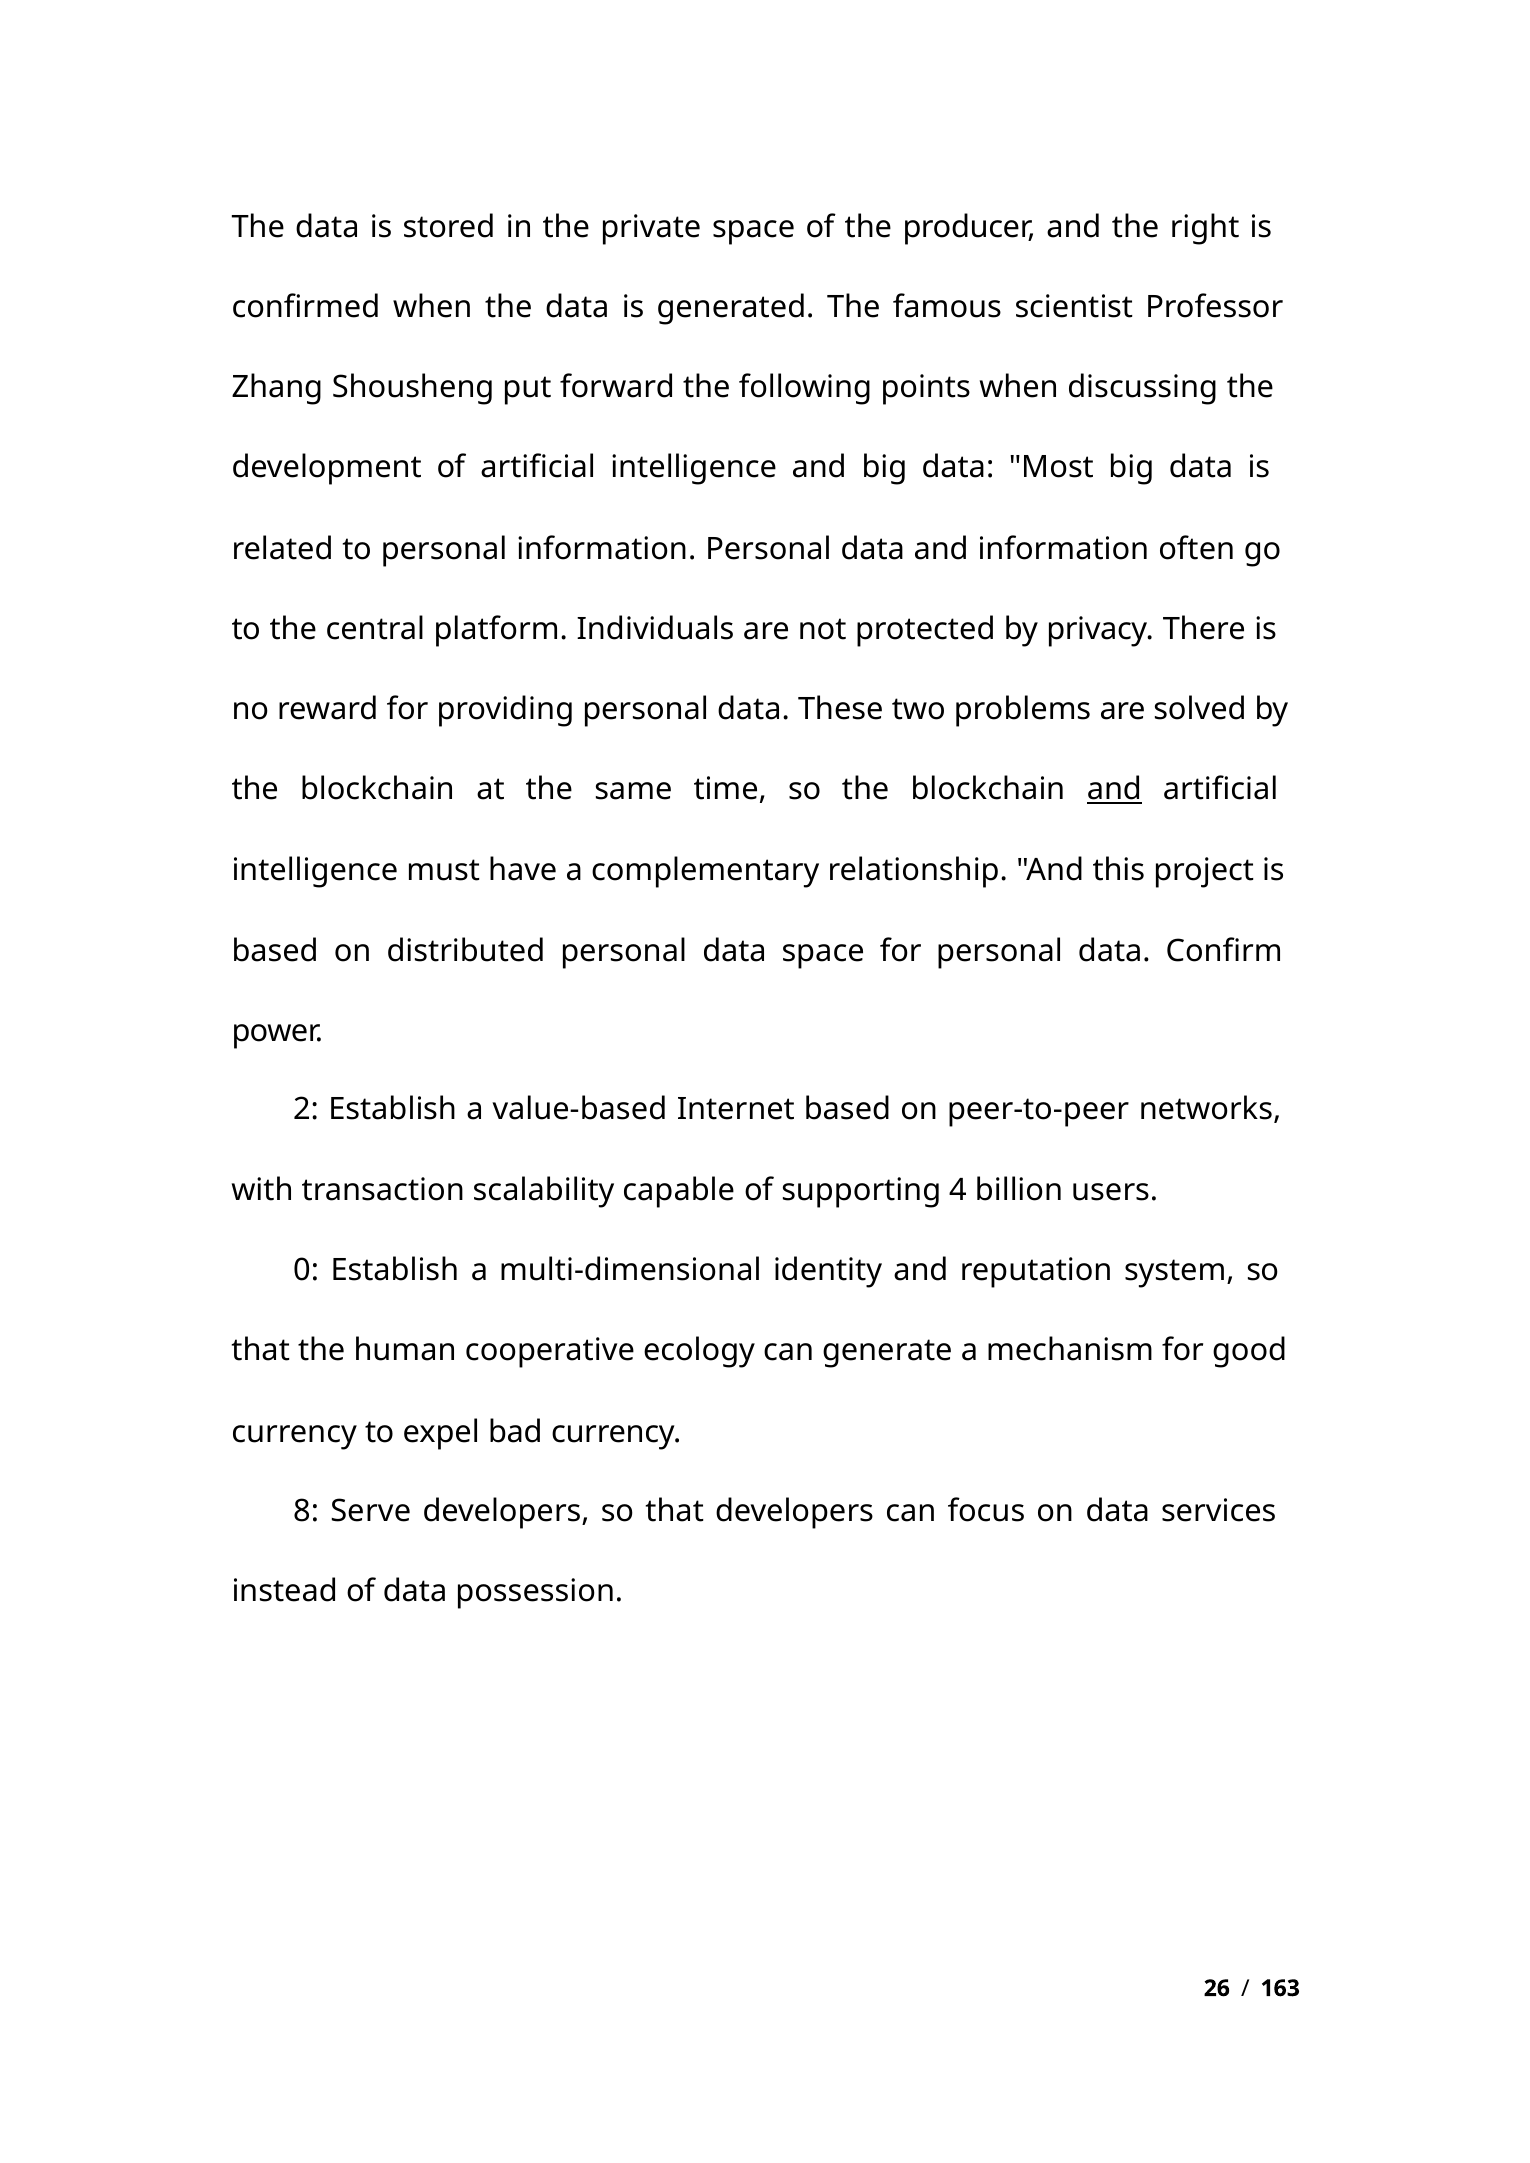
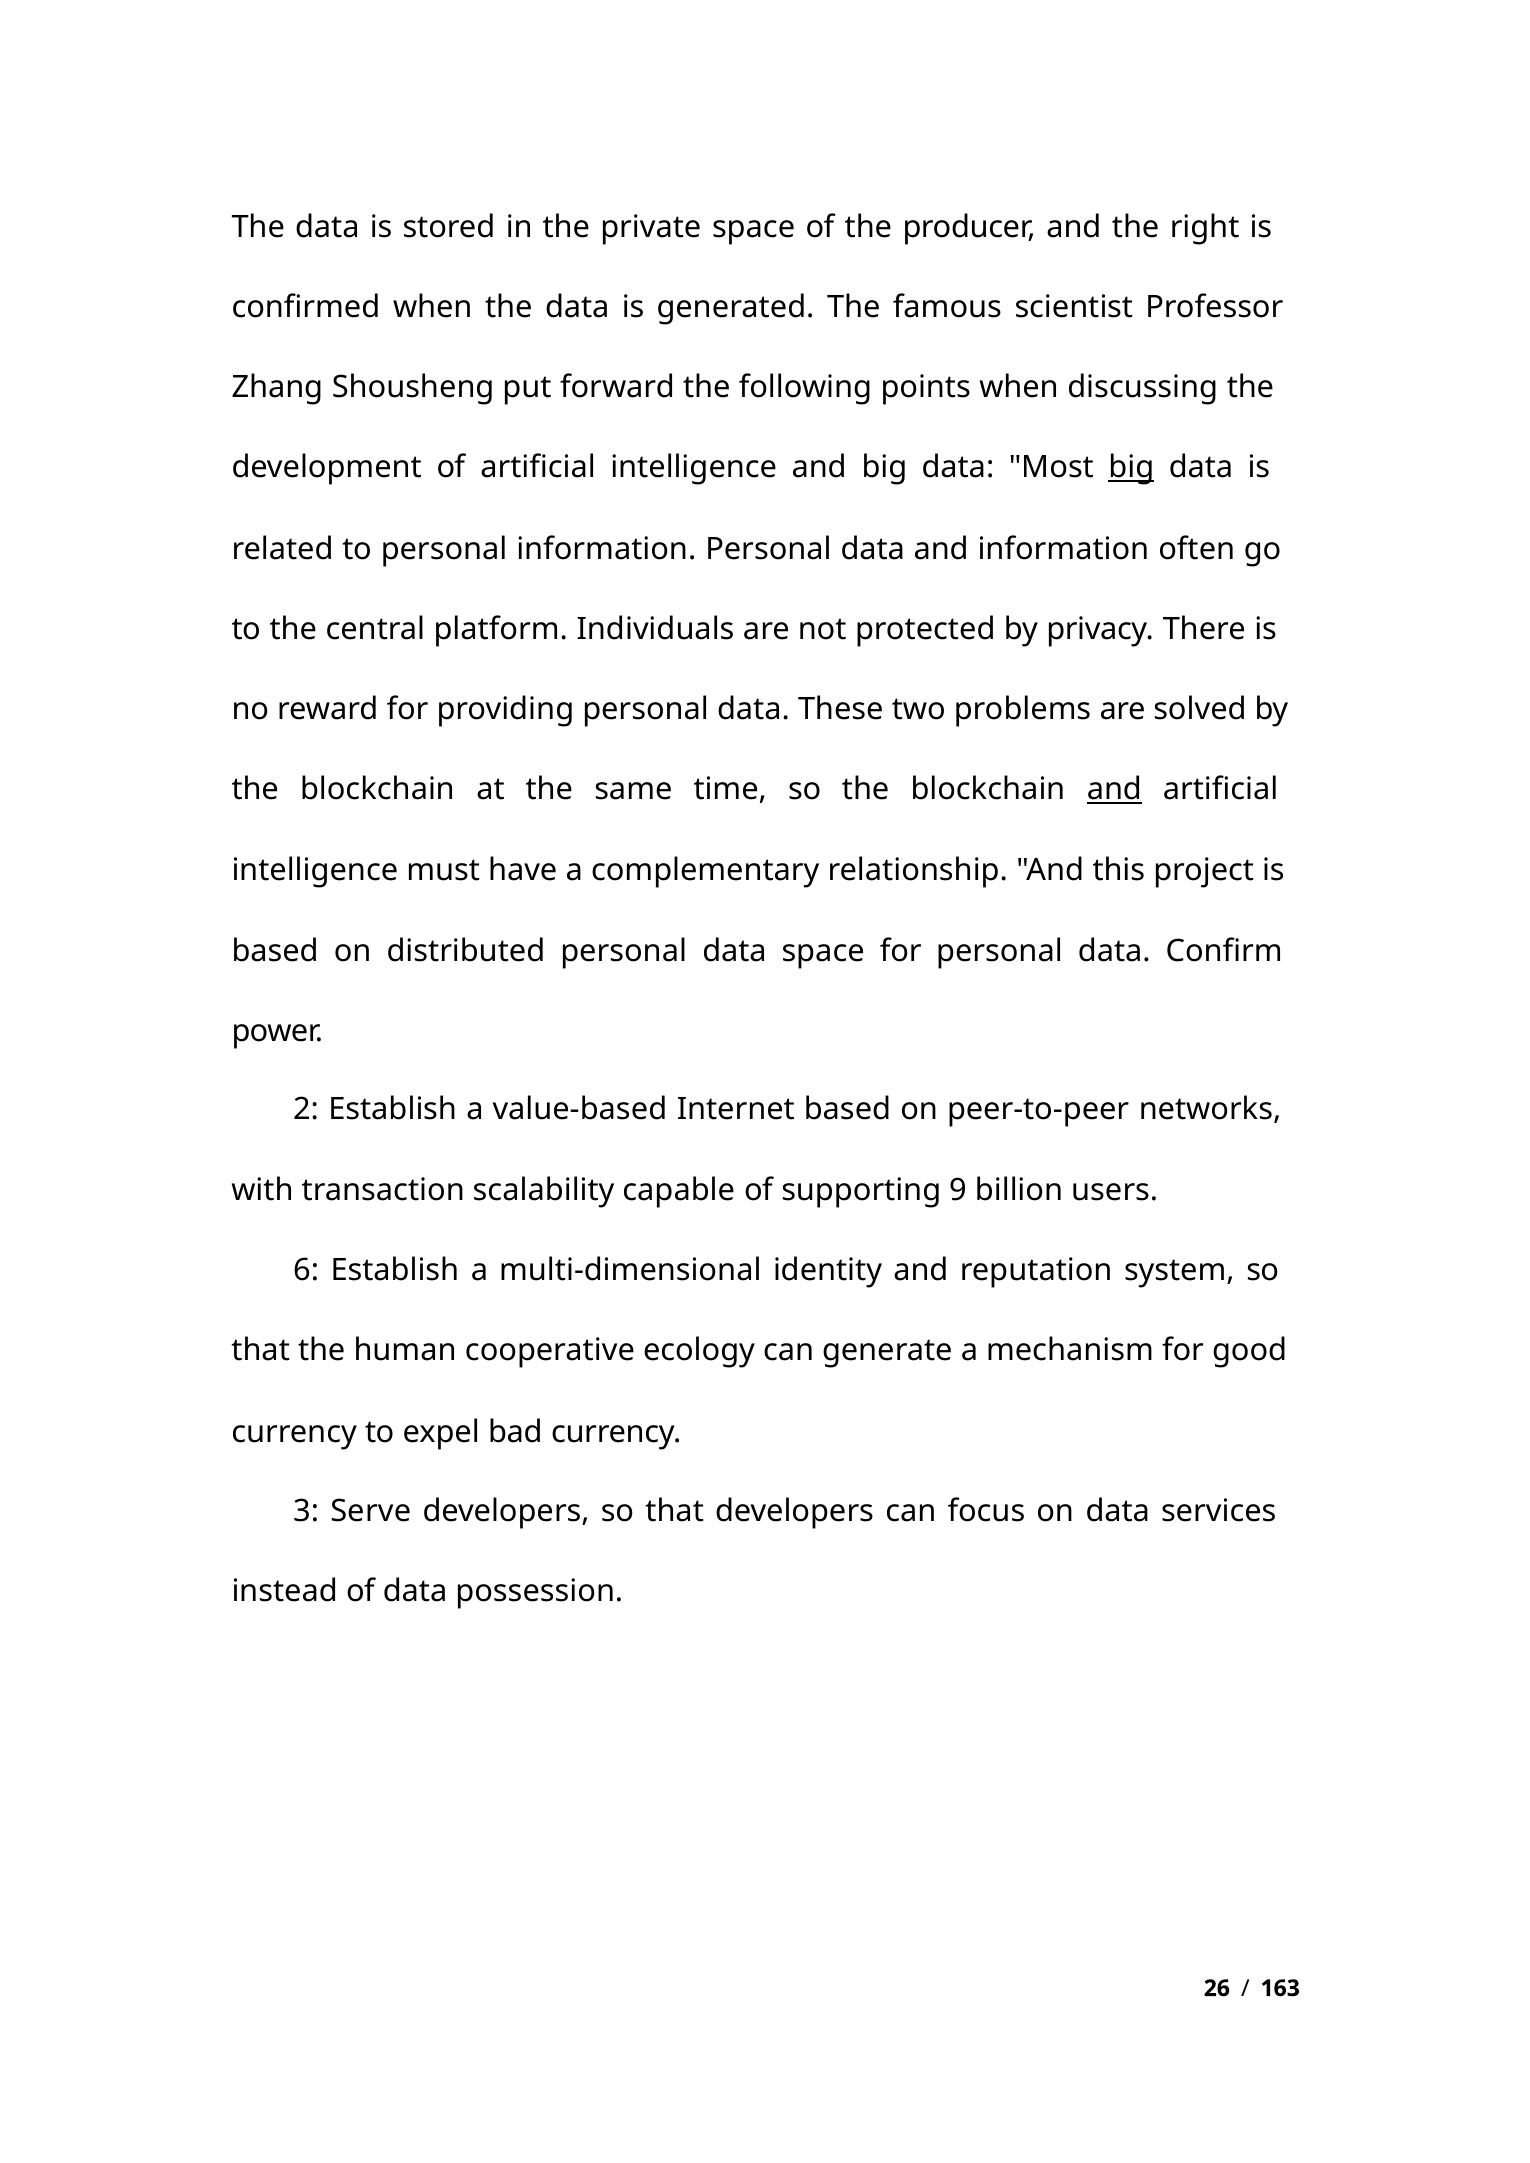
big underline: none -> present (1131, 467)
4: 4 -> 9 (958, 1190)
0: 0 -> 6 (306, 1270)
8: 8 -> 3 (306, 1511)
